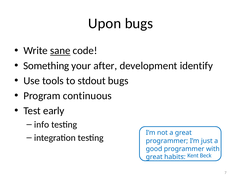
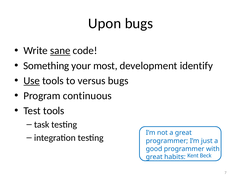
after: after -> most (105, 66)
Use underline: none -> present (32, 81)
stdout: stdout -> versus (92, 81)
Test early: early -> tools (54, 111)
info: info -> task (42, 124)
